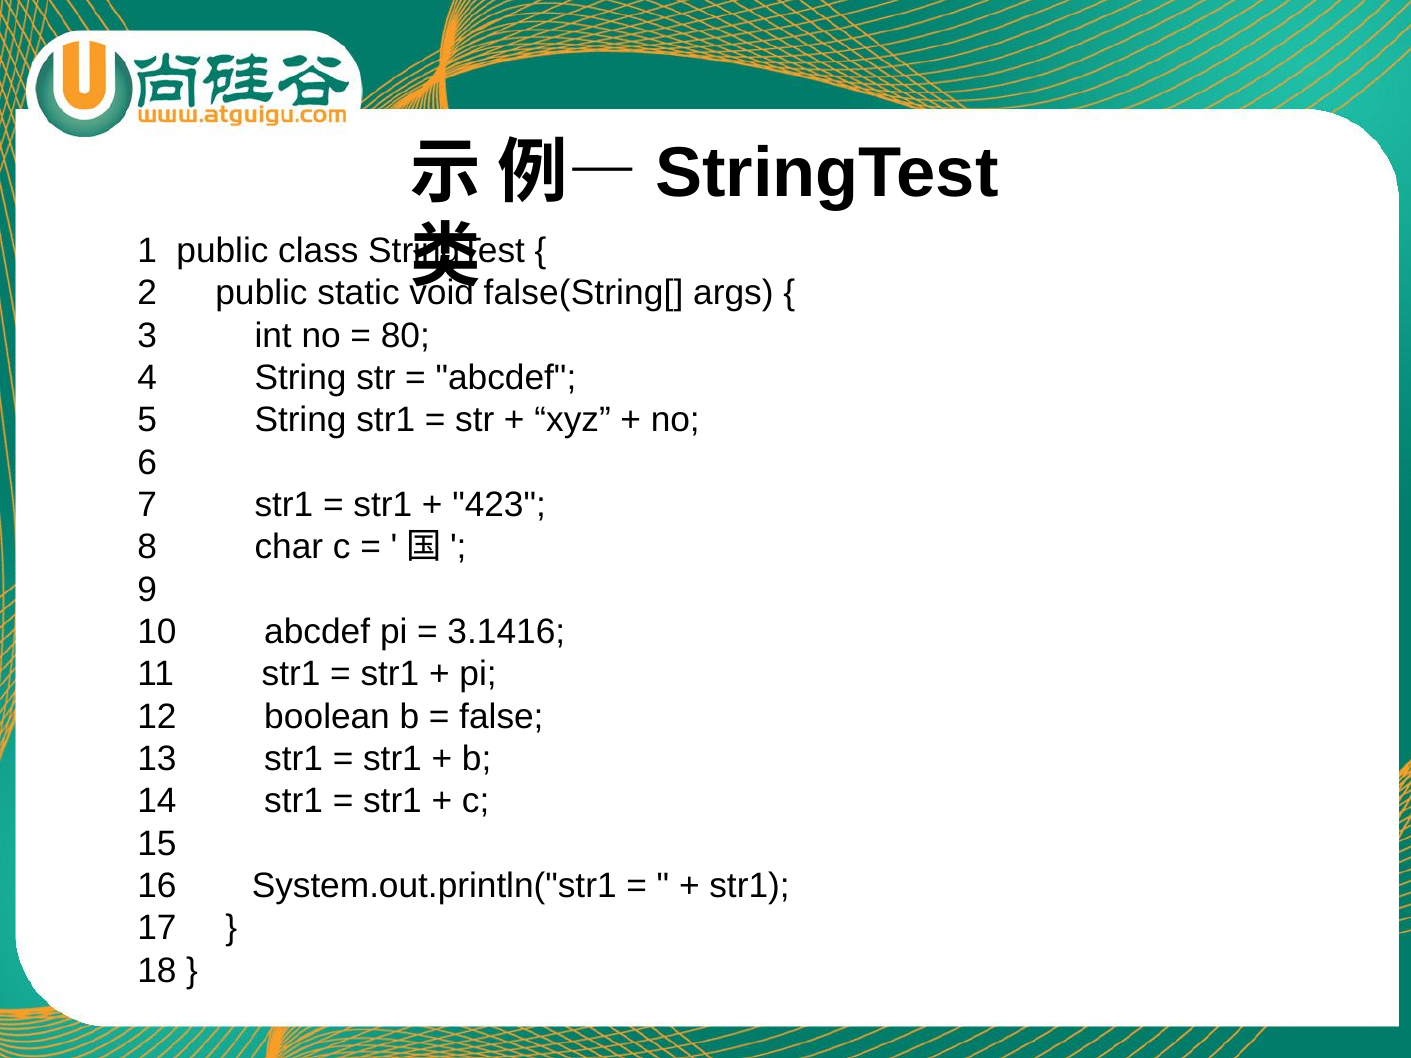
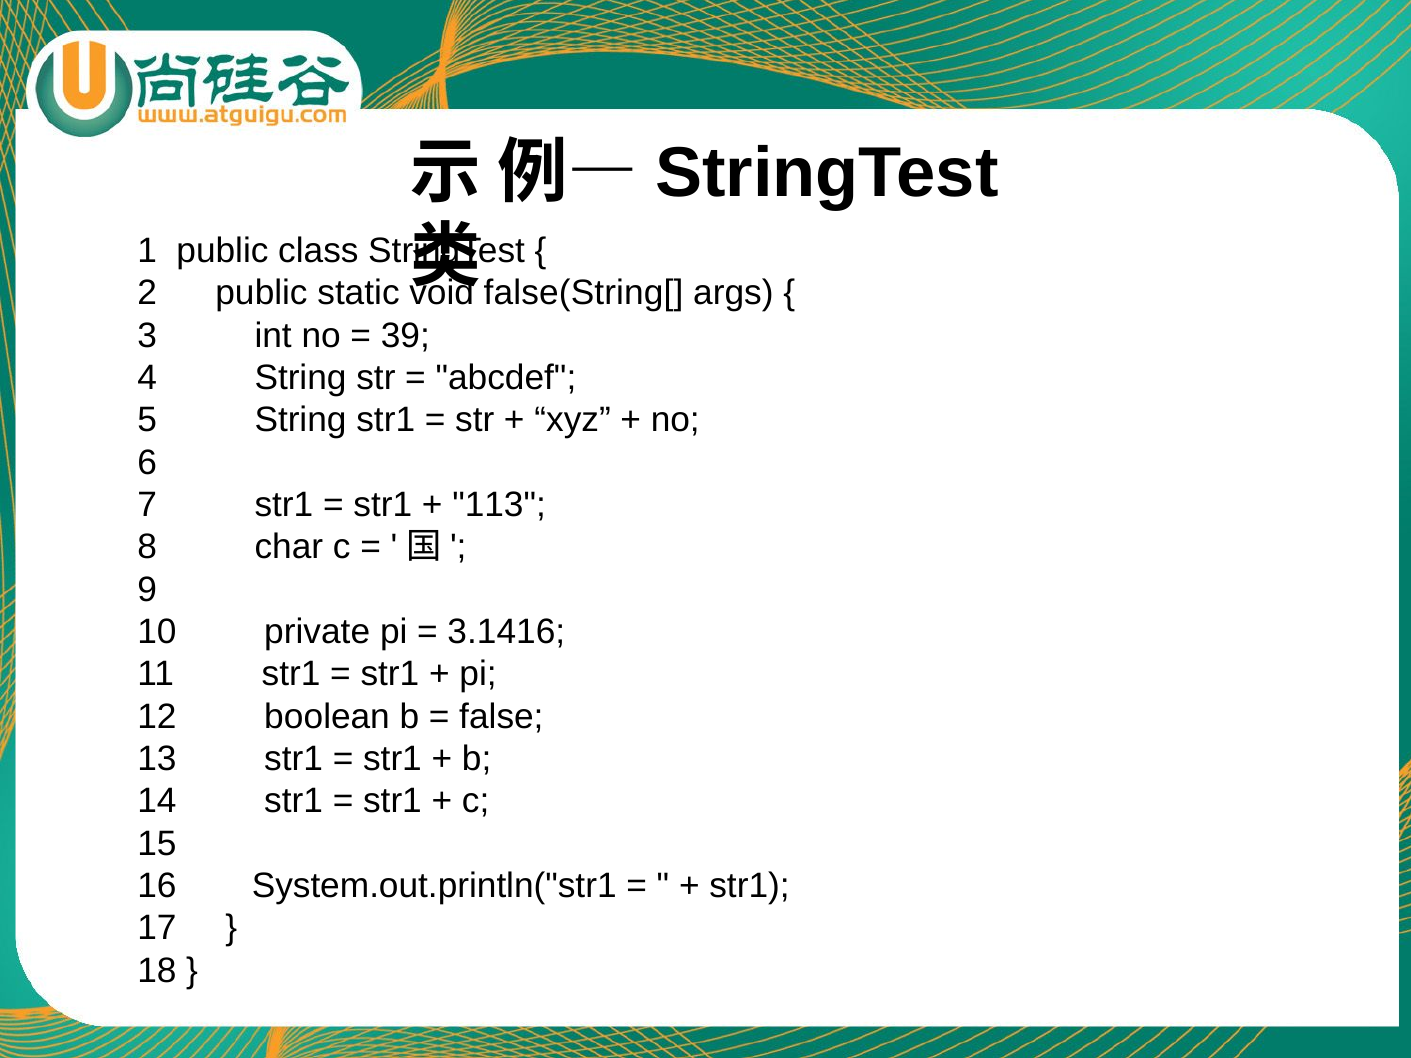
80: 80 -> 39 (405, 336)
423: 423 -> 113 (499, 505)
10 abcdef: abcdef -> private (317, 632)
